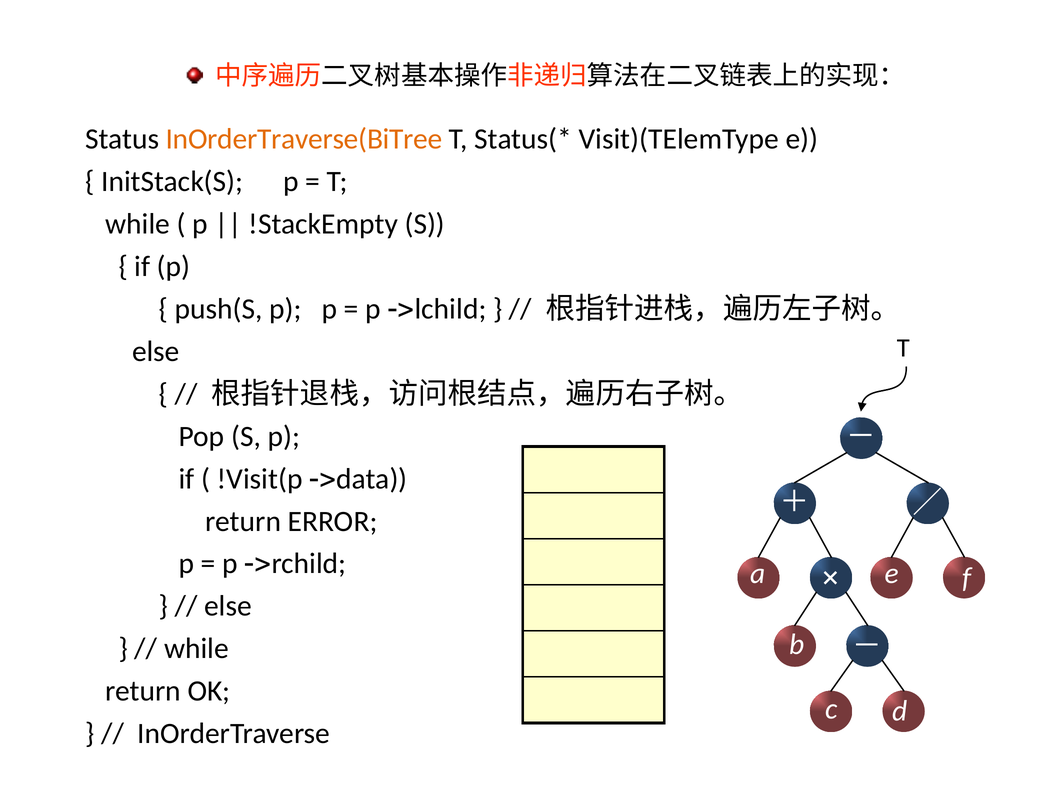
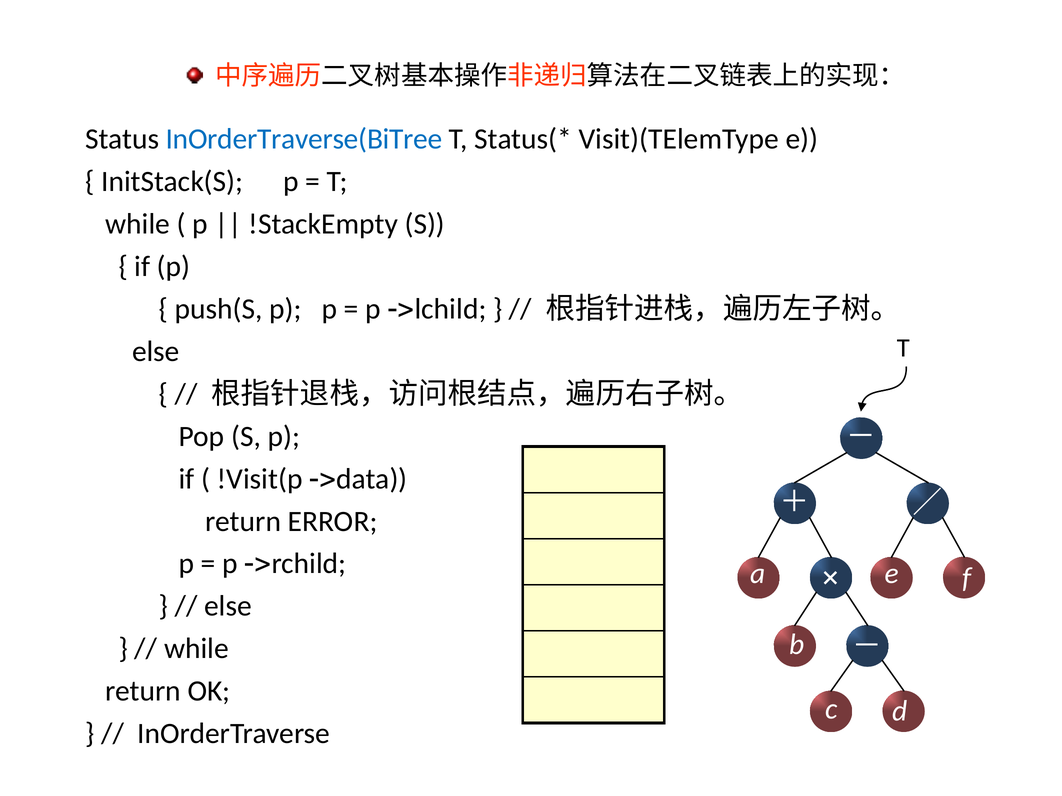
InOrderTraverse(BiTree colour: orange -> blue (304, 139)
